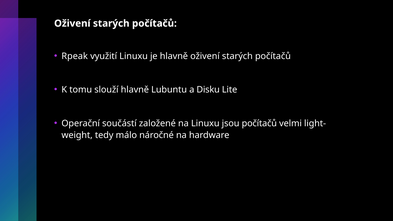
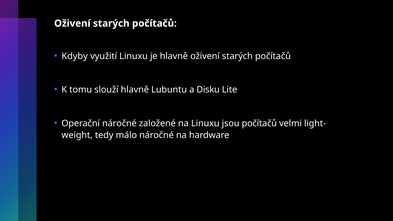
Rpeak: Rpeak -> Kdyby (75, 56)
Operační součástí: součástí -> náročné (119, 123)
